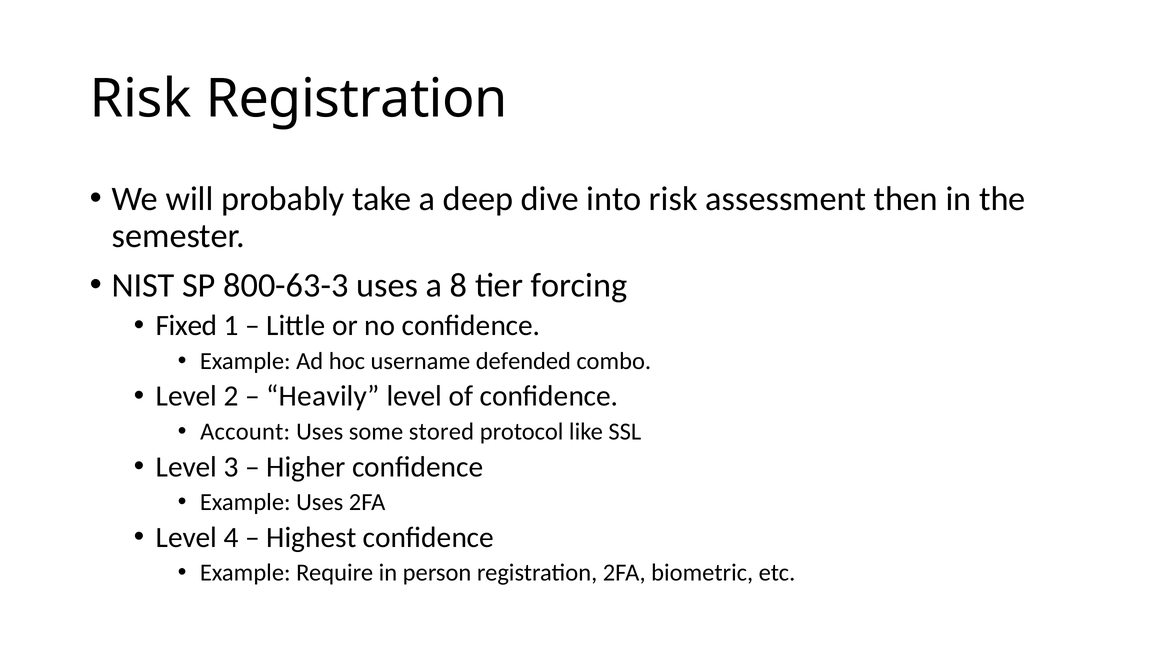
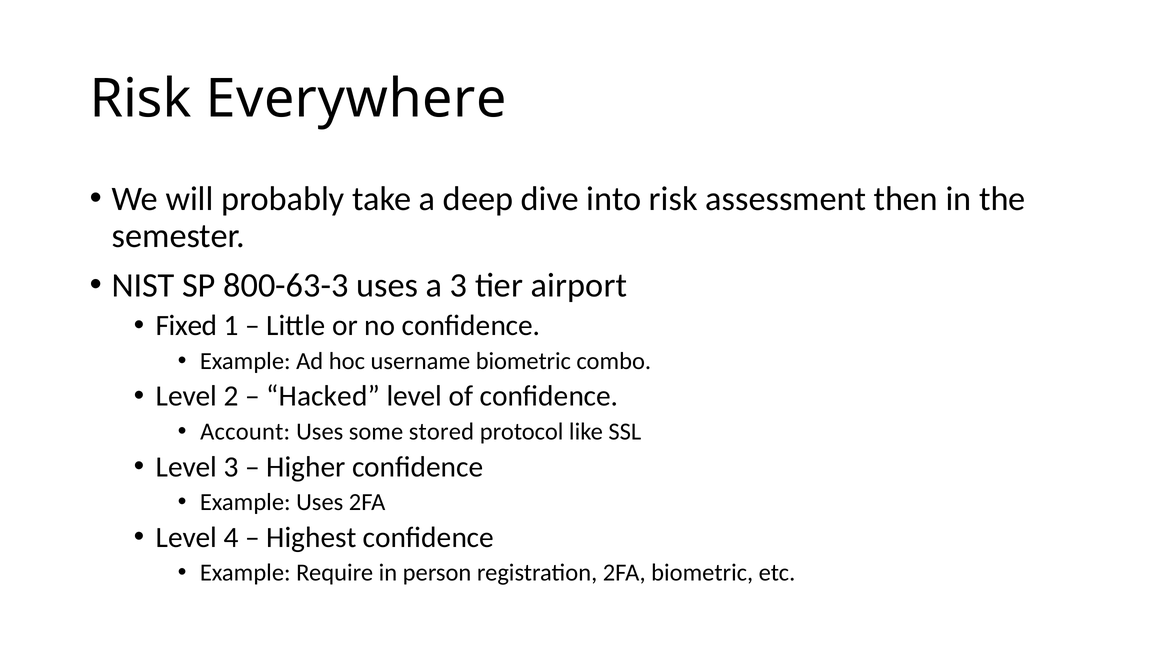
Risk Registration: Registration -> Everywhere (356, 99)
a 8: 8 -> 3 (459, 285)
forcing: forcing -> airport (579, 285)
username defended: defended -> biometric (523, 361)
Heavily: Heavily -> Hacked (323, 396)
